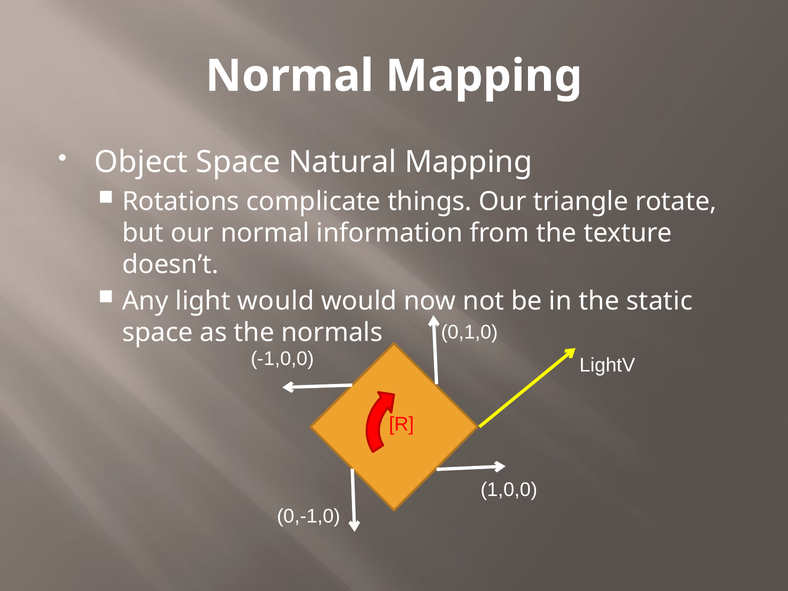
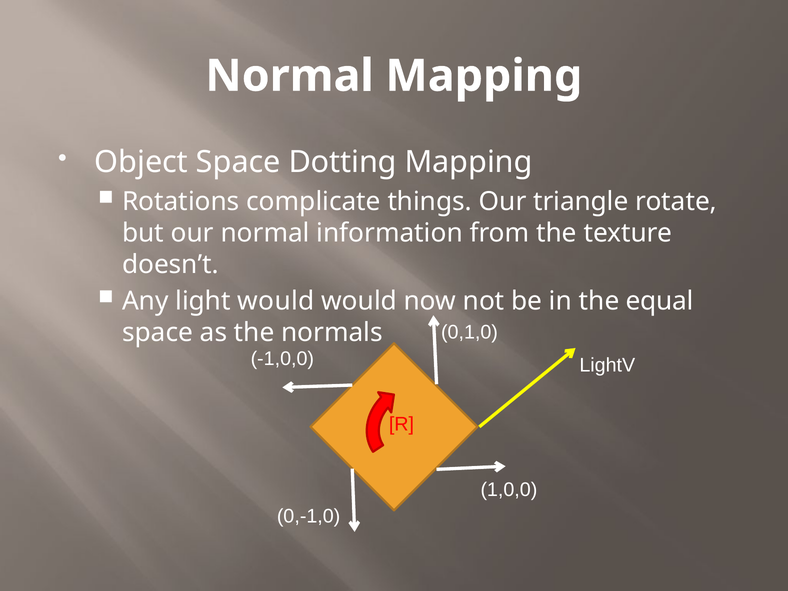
Natural: Natural -> Dotting (343, 162)
static: static -> equal (660, 301)
